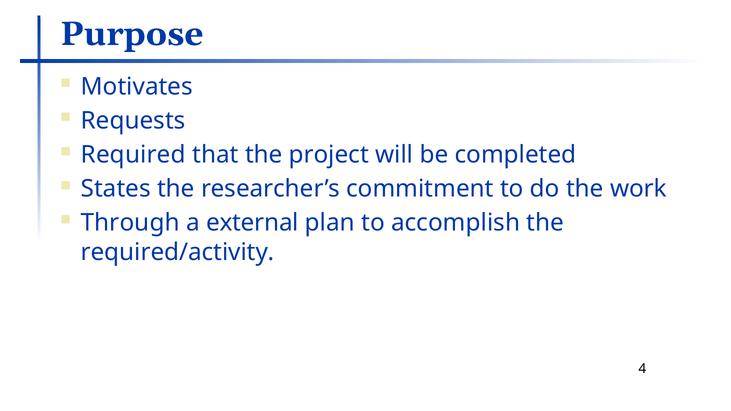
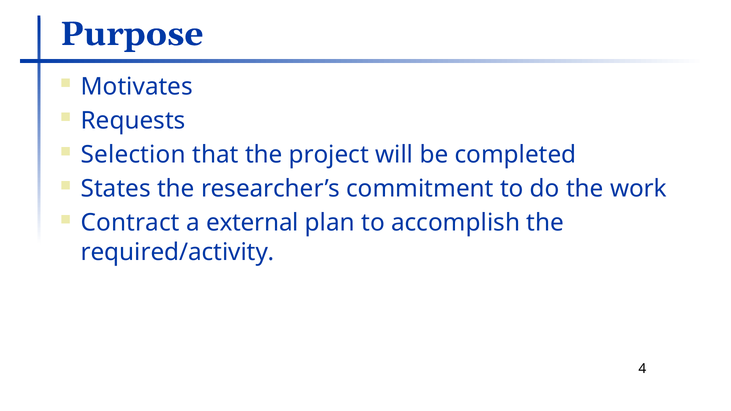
Required: Required -> Selection (133, 155)
Through: Through -> Contract (130, 223)
